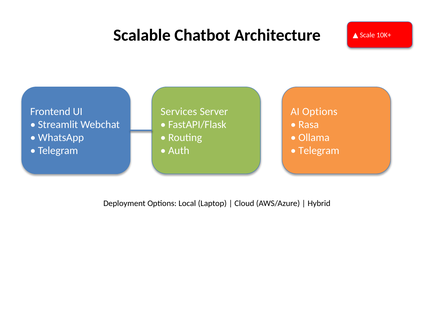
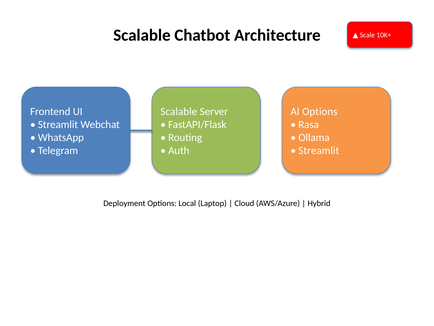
Services: Services -> Scalable (179, 111)
Telegram: Telegram -> Streamlit (319, 150)
